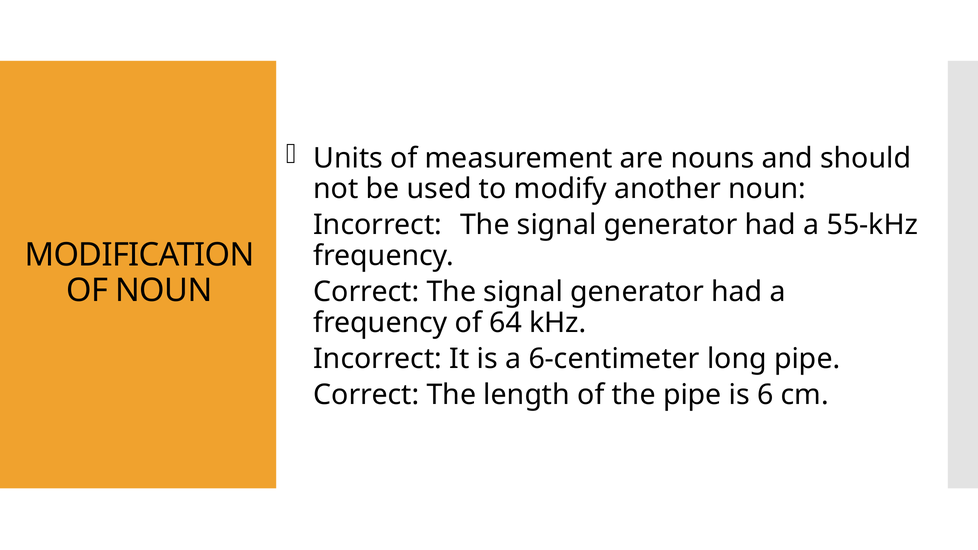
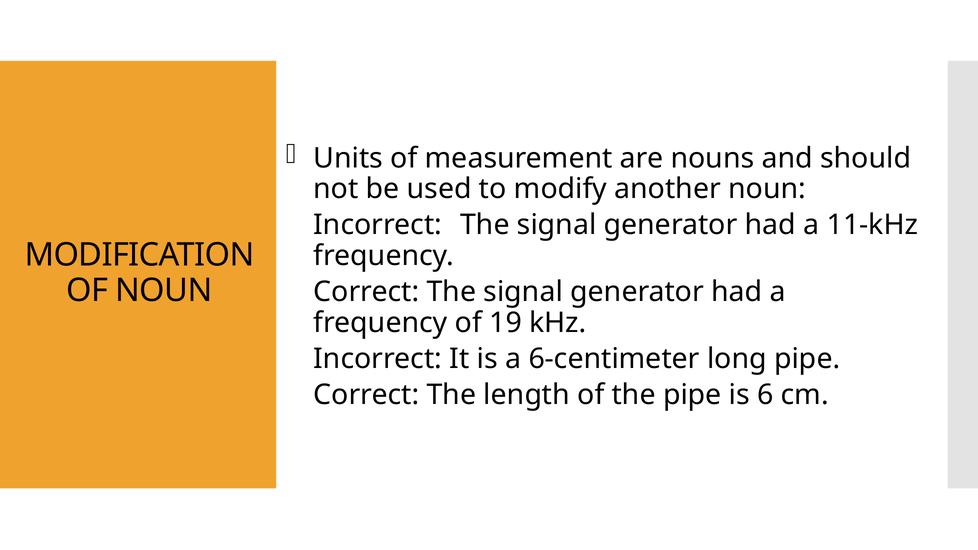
55-kHz: 55-kHz -> 11-kHz (872, 225)
64: 64 -> 19 (506, 323)
